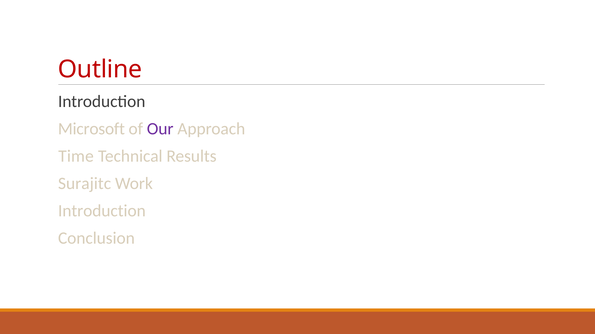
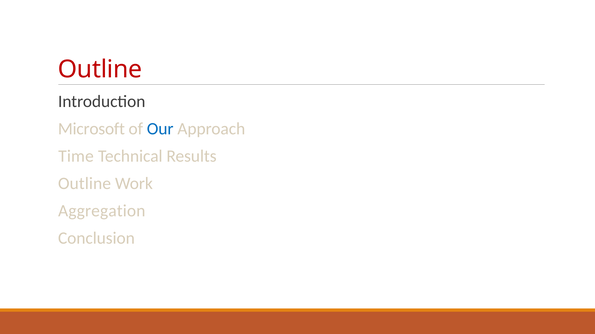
Our colour: purple -> blue (160, 129)
Surajitc: Surajitc -> Outline (85, 184)
Introduction: Introduction -> Aggregation (102, 211)
